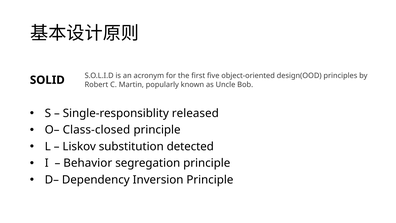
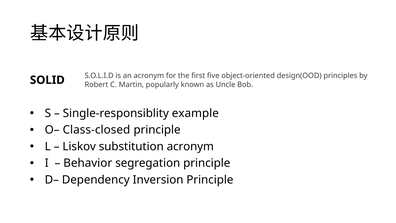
released: released -> example (195, 113)
substitution detected: detected -> acronym (190, 146)
